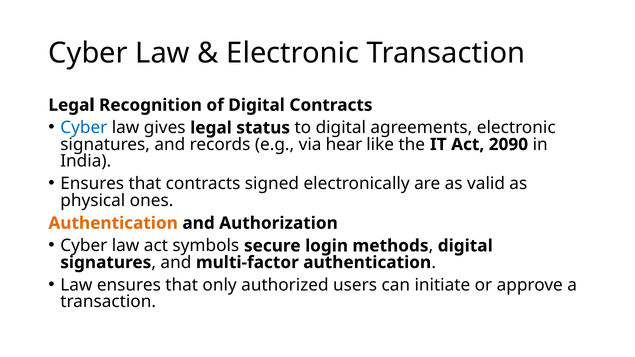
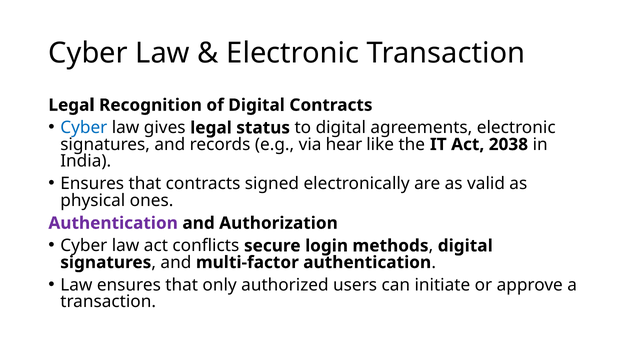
2090: 2090 -> 2038 (508, 145)
Authentication colour: orange -> purple (113, 223)
symbols: symbols -> conflicts (206, 246)
